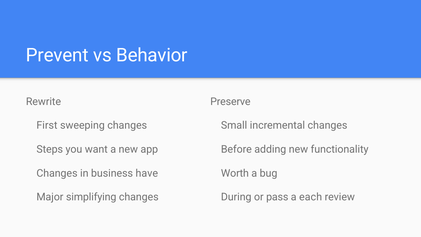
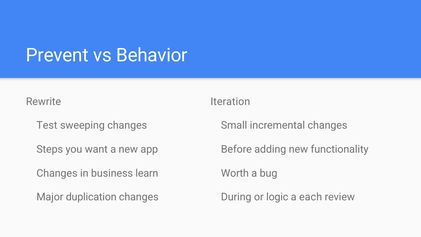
Preserve: Preserve -> Iteration (230, 102)
First: First -> Test (47, 125)
have: have -> learn (147, 173)
simplifying: simplifying -> duplication (91, 197)
pass: pass -> logic (277, 197)
